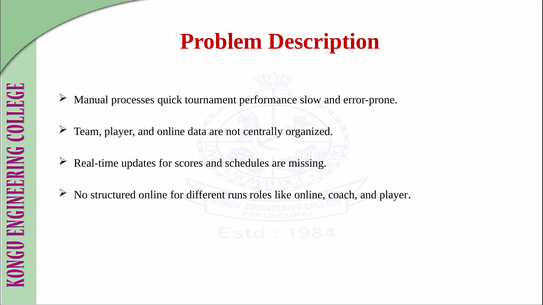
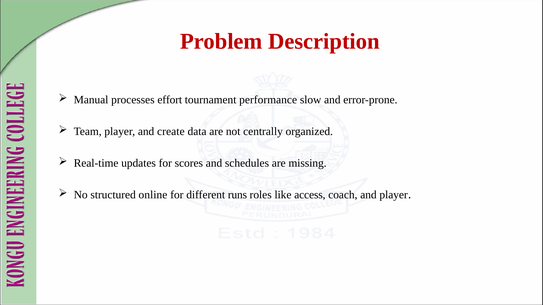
quick: quick -> effort (170, 100)
and online: online -> create (171, 132)
like online: online -> access (310, 195)
